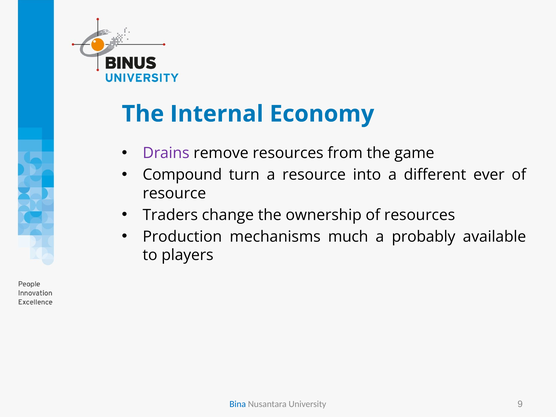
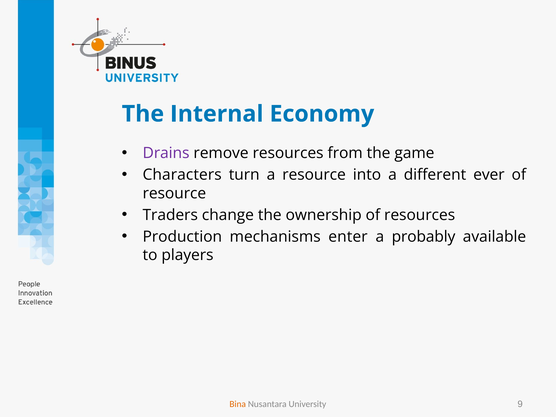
Compound: Compound -> Characters (182, 175)
much: much -> enter (348, 237)
Bina colour: blue -> orange (238, 404)
